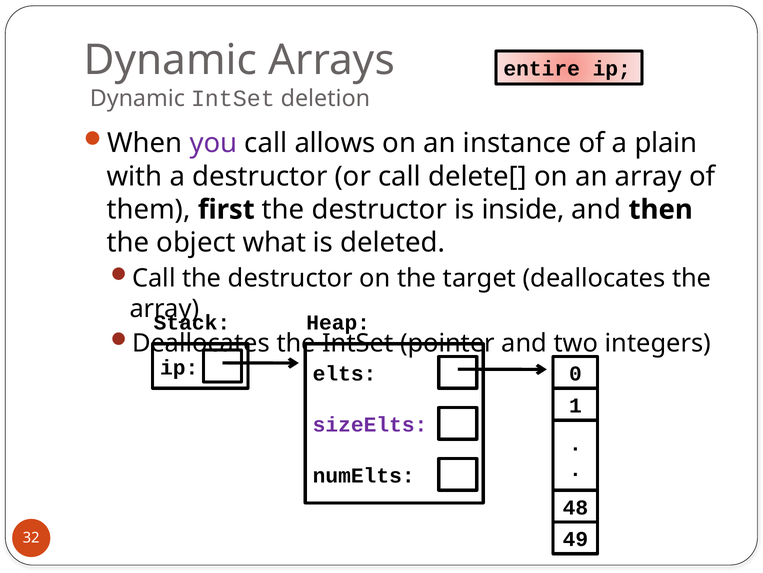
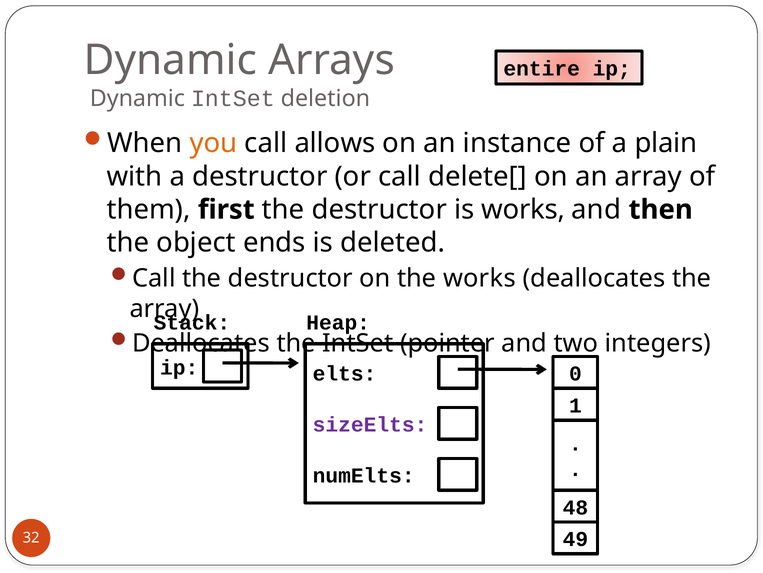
you colour: purple -> orange (213, 143)
is inside: inside -> works (523, 209)
what: what -> ends (274, 242)
the target: target -> works (479, 278)
